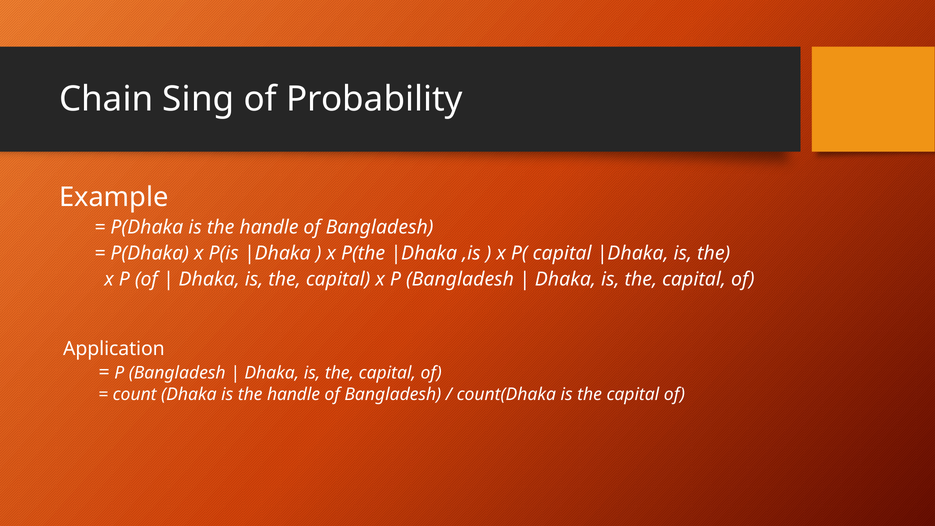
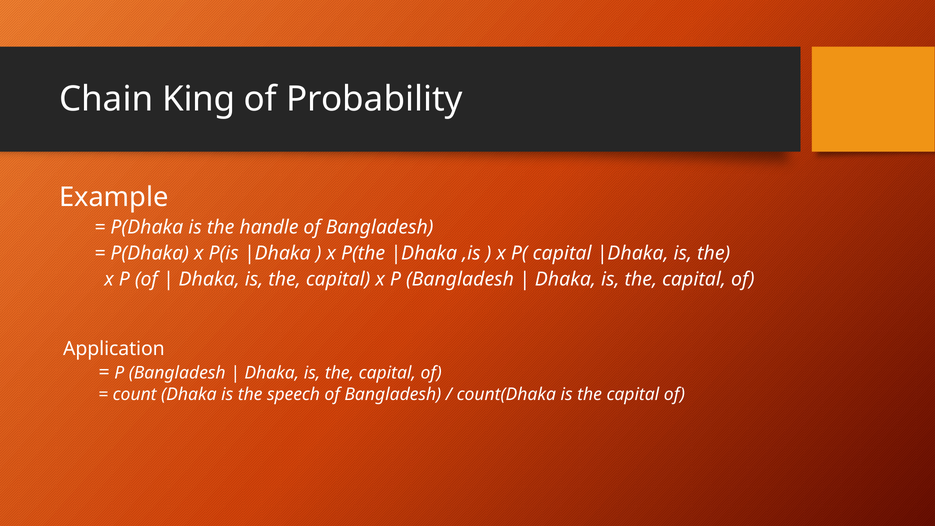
Sing: Sing -> King (199, 99)
Dhaka is the handle: handle -> speech (293, 394)
